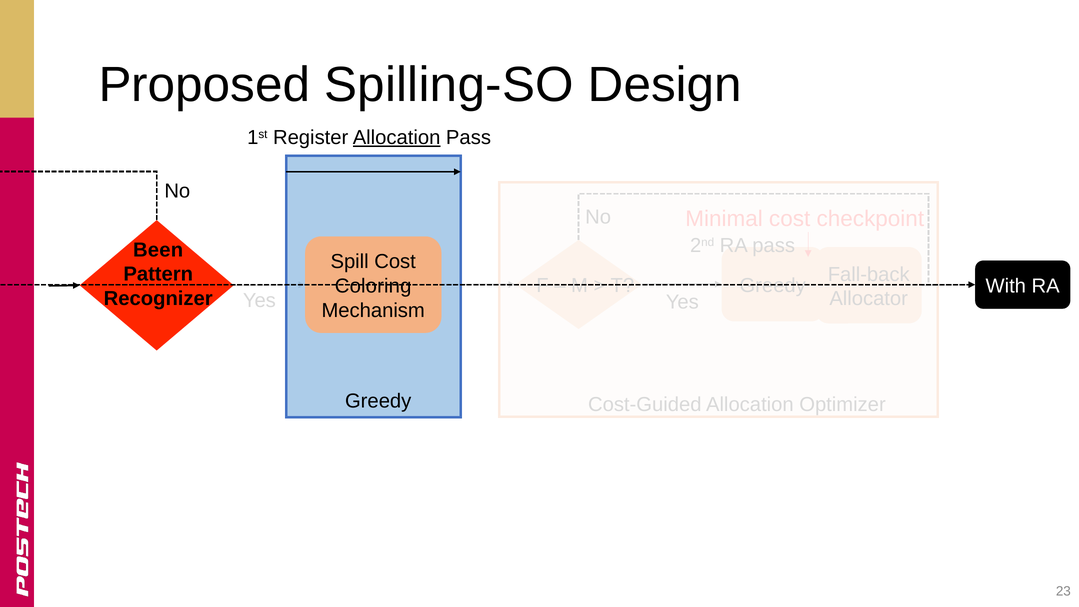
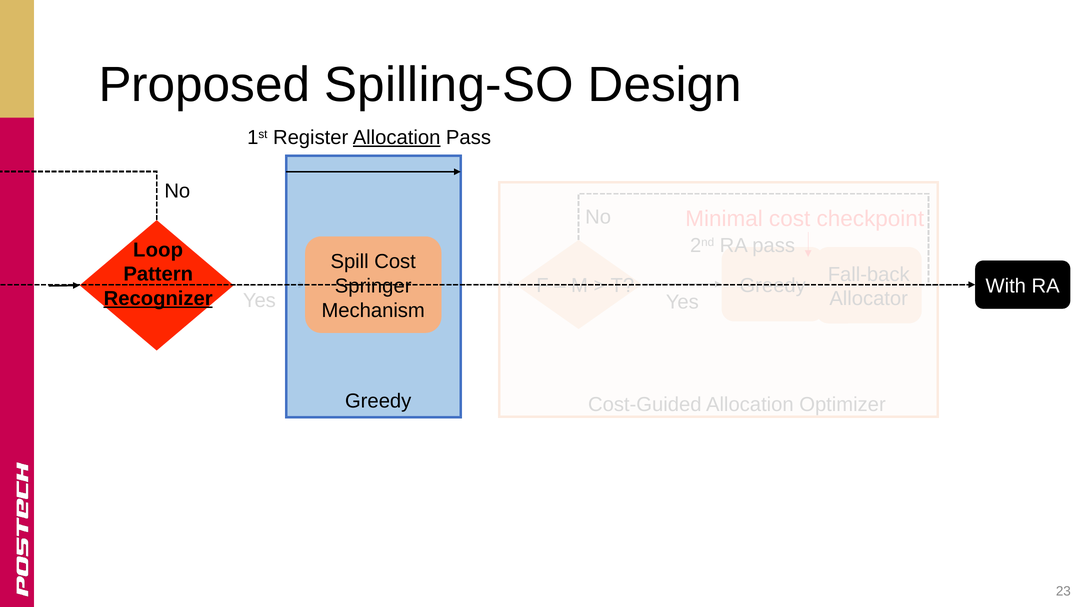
Been: Been -> Loop (158, 250)
Coloring: Coloring -> Springer (373, 286)
Recognizer underline: none -> present (158, 299)
